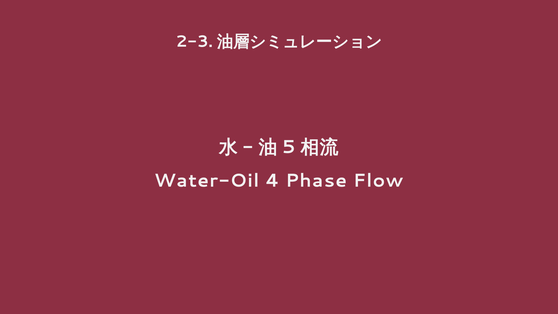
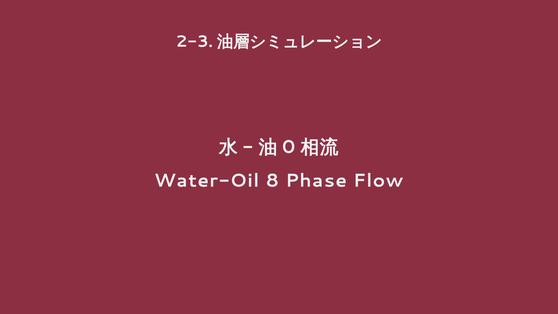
5: 5 -> 0 (289, 147)
4: 4 -> 8 (272, 181)
